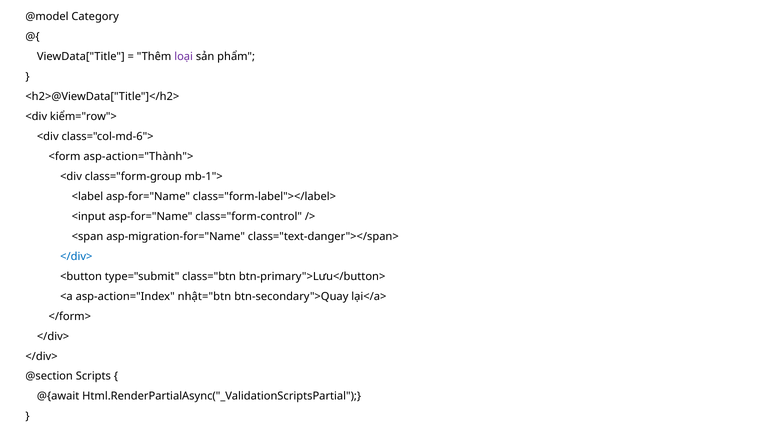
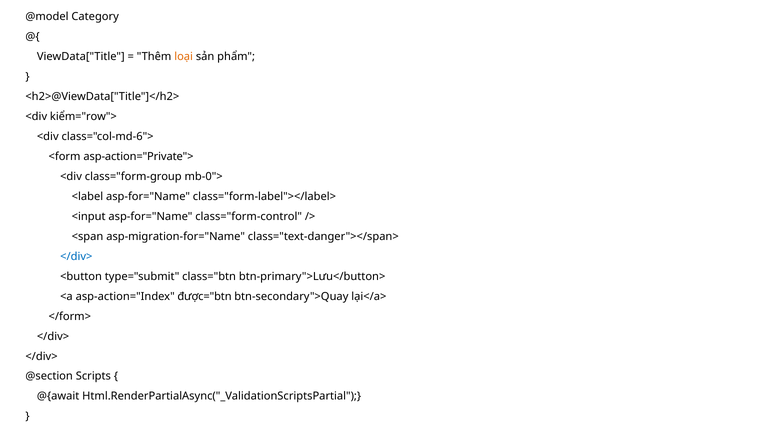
loại colour: purple -> orange (184, 57)
asp-action="Thành">: asp-action="Thành"> -> asp-action="Private"> (138, 156)
mb-1">: mb-1"> -> mb-0"> (204, 176)
nhật="btn: nhật="btn -> được="btn (205, 296)
